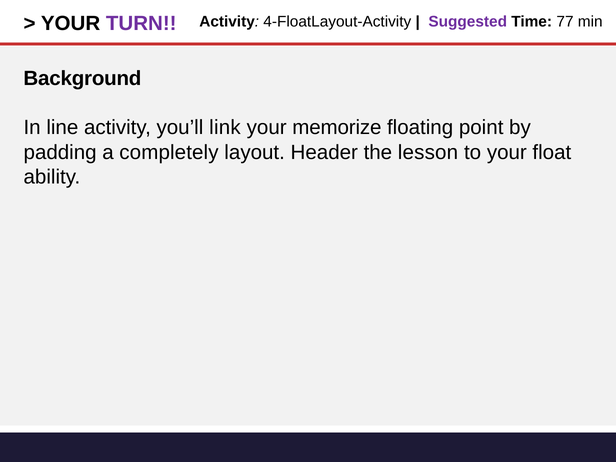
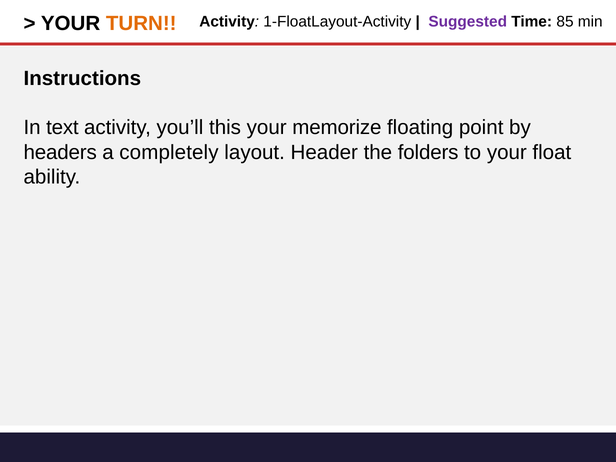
TURN colour: purple -> orange (141, 23)
4-FloatLayout-Activity: 4-FloatLayout-Activity -> 1-FloatLayout-Activity (337, 22)
77: 77 -> 85 (565, 22)
Background: Background -> Instructions (82, 78)
line: line -> text (62, 128)
link: link -> this (225, 128)
padding: padding -> headers (60, 152)
lesson: lesson -> folders (428, 152)
